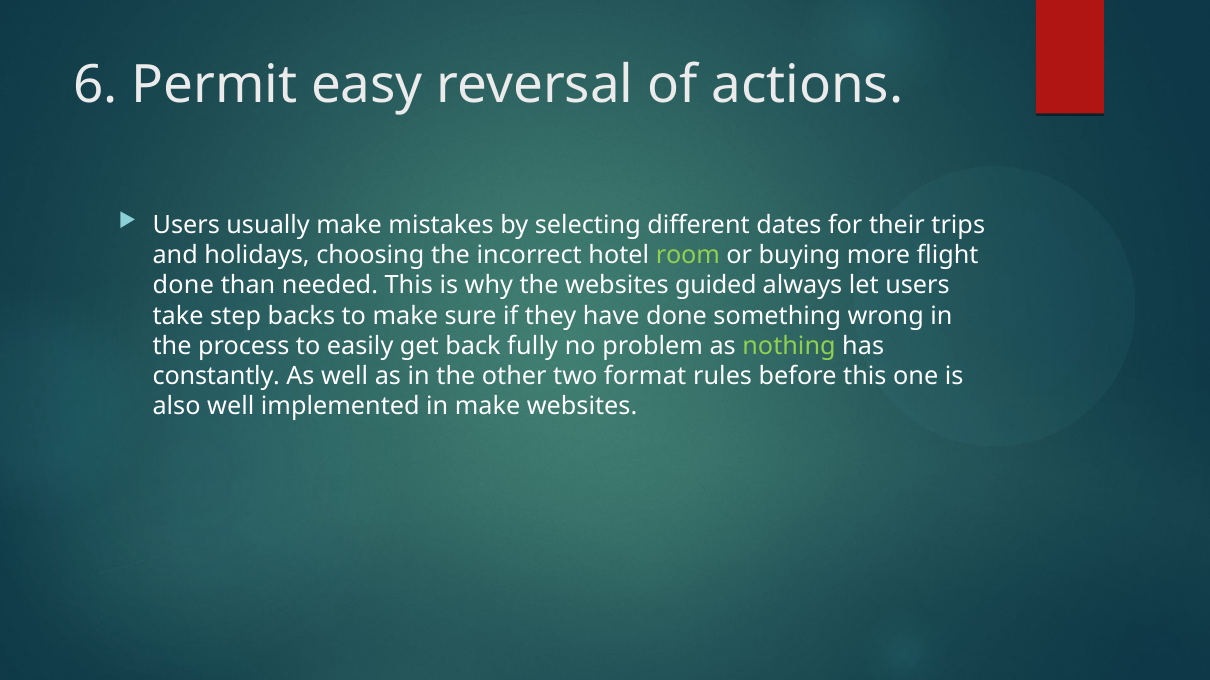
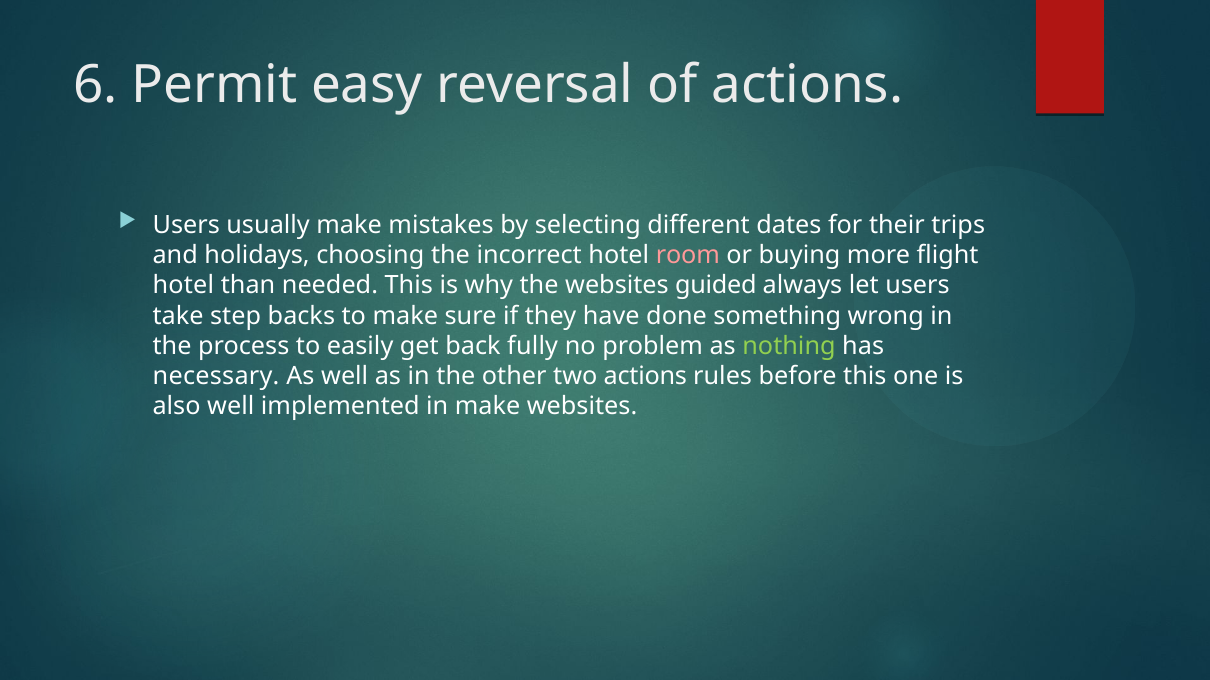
room colour: light green -> pink (688, 255)
done: done -> hotel (183, 286)
constantly: constantly -> necessary (216, 377)
two format: format -> actions (645, 377)
